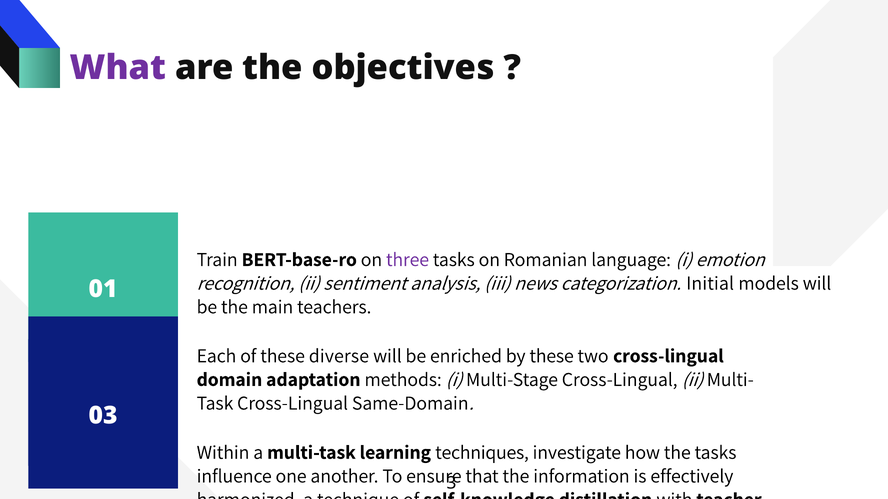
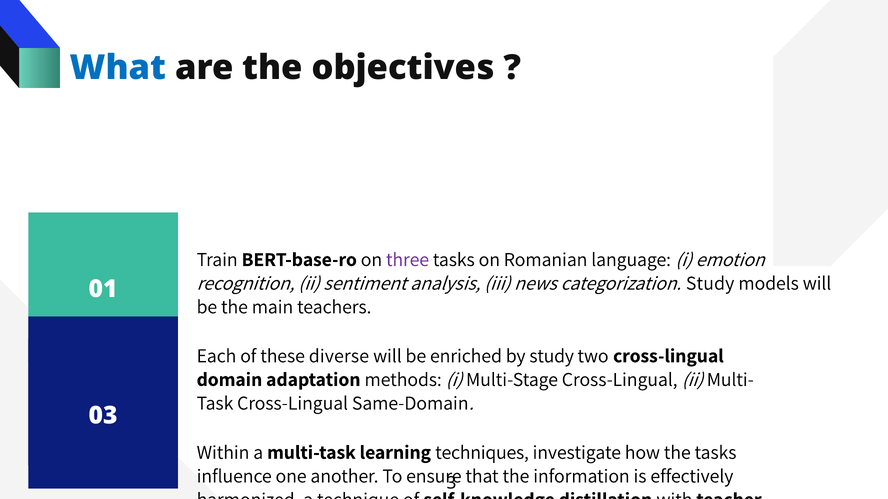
What colour: purple -> blue (118, 68)
categorization Initial: Initial -> Study (710, 283)
by these: these -> study (552, 356)
